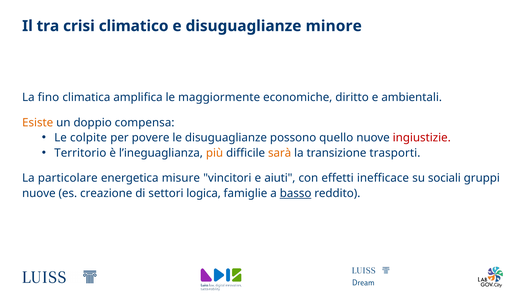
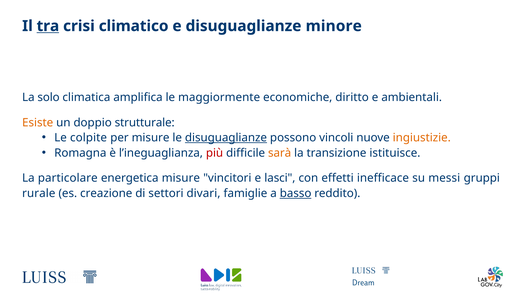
tra underline: none -> present (48, 26)
fino: fino -> solo (49, 97)
compensa: compensa -> strutturale (145, 123)
per povere: povere -> misure (151, 138)
disuguaglianze underline: none -> present (226, 138)
quello: quello -> vincoli (336, 138)
ingiustizie colour: red -> orange (422, 138)
Territorio: Territorio -> Romagna (80, 153)
più colour: orange -> red (215, 153)
trasporti: trasporti -> istituisce (395, 153)
aiuti: aiuti -> lasci (280, 178)
sociali: sociali -> messi (444, 178)
nuove: nuove -> rurale (39, 193)
logica: logica -> divari (203, 193)
